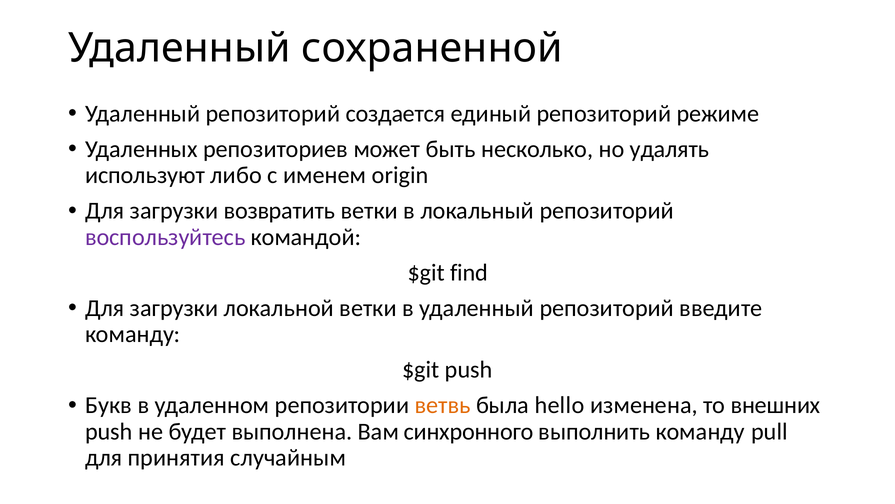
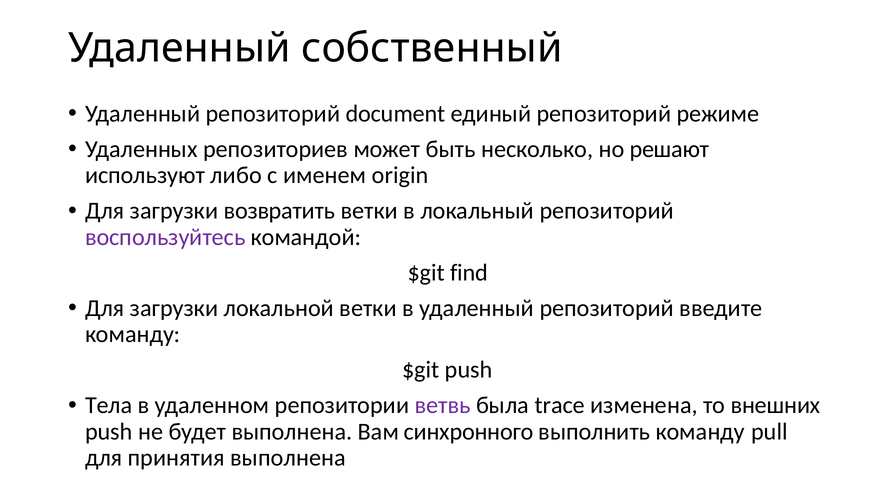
сохраненной: сохраненной -> собственный (432, 48)
создается: создается -> document (395, 114)
удалять: удалять -> решают (669, 149)
Букв: Букв -> Тела (109, 405)
ветвь colour: orange -> purple (443, 405)
hello: hello -> trace (560, 405)
принятия случайным: случайным -> выполнена (288, 457)
